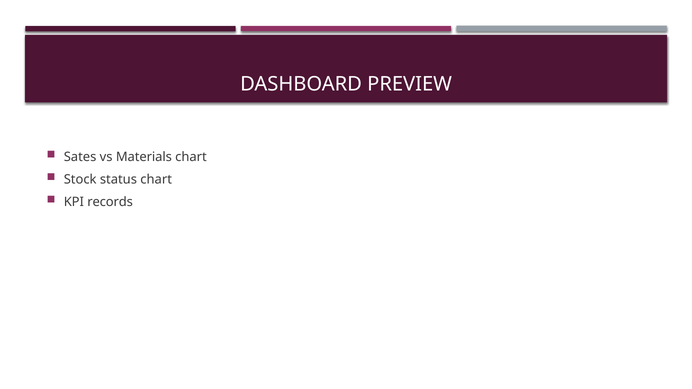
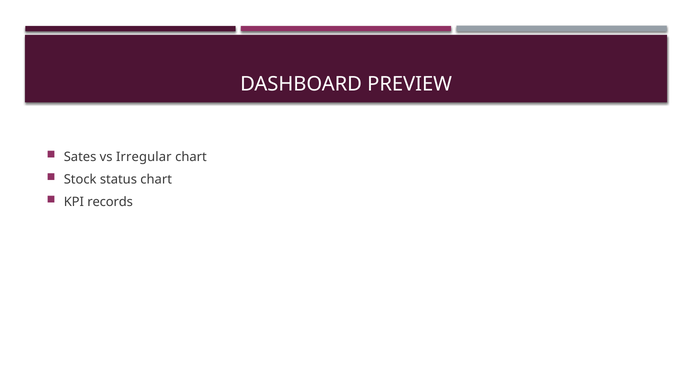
Materials: Materials -> Irregular (144, 157)
